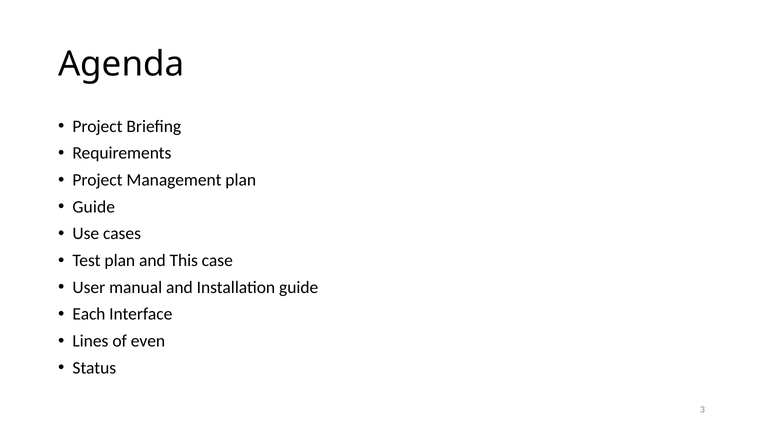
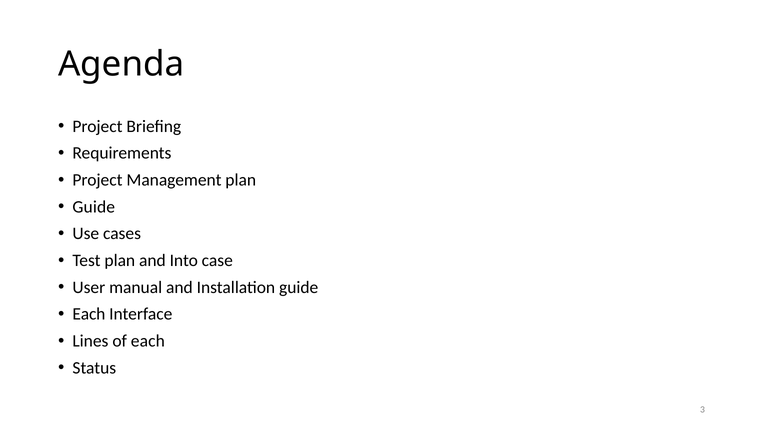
This: This -> Into (184, 261)
of even: even -> each (148, 341)
